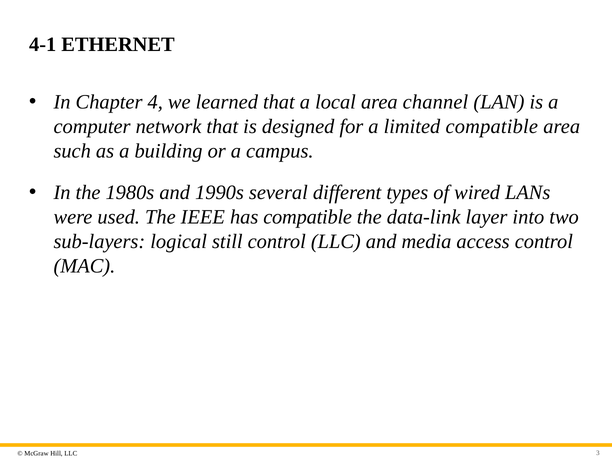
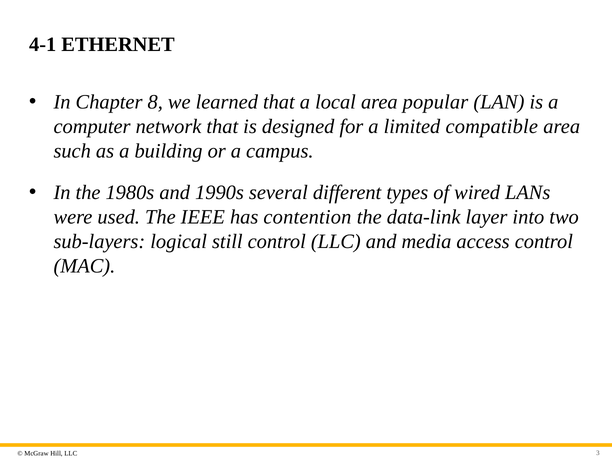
4: 4 -> 8 (155, 102)
channel: channel -> popular (436, 102)
has compatible: compatible -> contention (307, 217)
